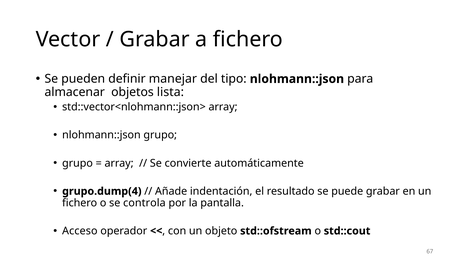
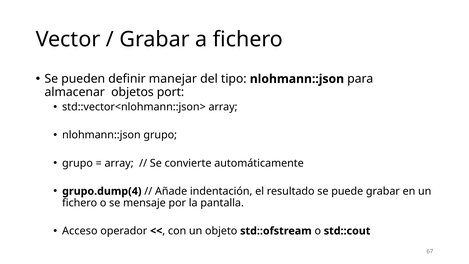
lista: lista -> port (171, 92)
controla: controla -> mensaje (144, 203)
